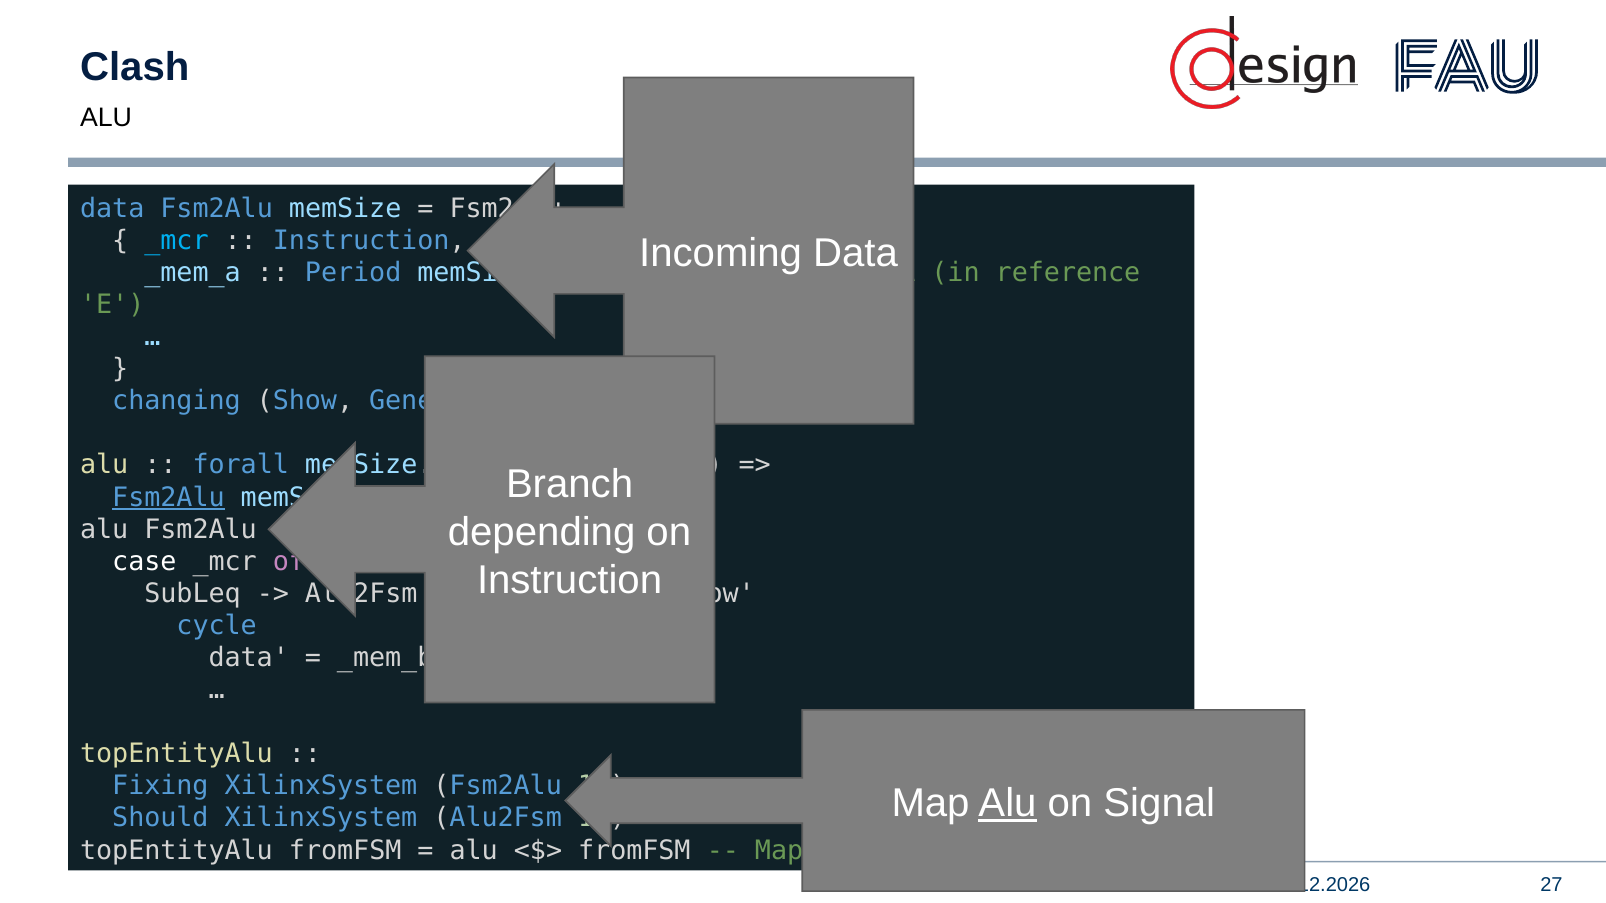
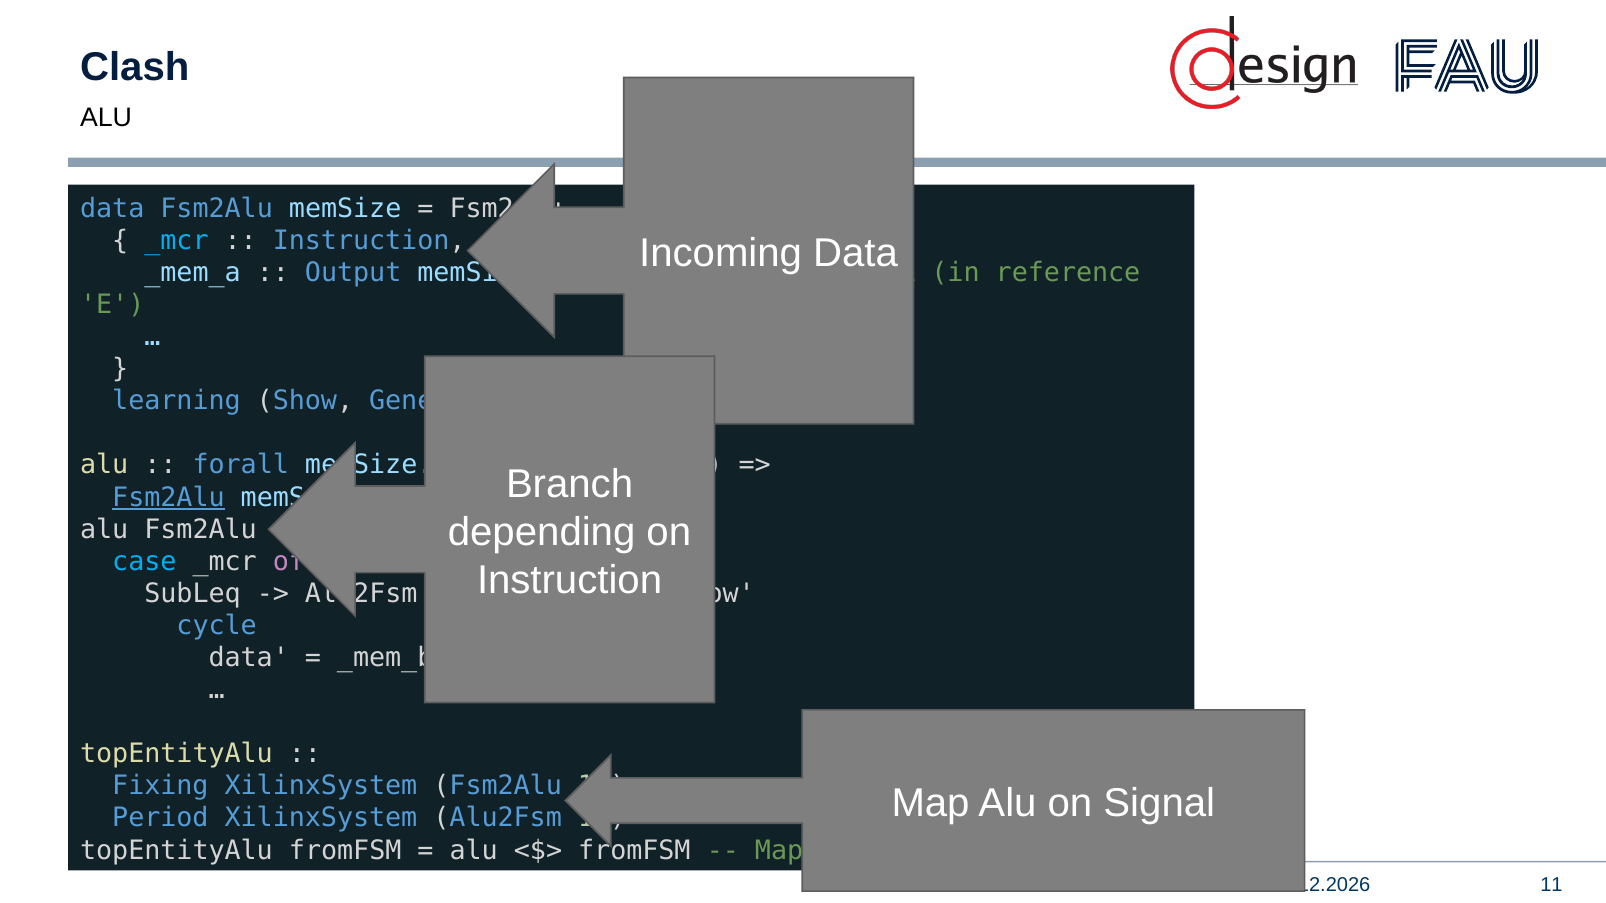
Period: Period -> Output (353, 273)
changing: changing -> learning (176, 401)
case colour: white -> light blue (144, 562)
Alu underline: present -> none (1008, 804)
Should: Should -> Period (160, 818)
27: 27 -> 11 (1551, 885)
